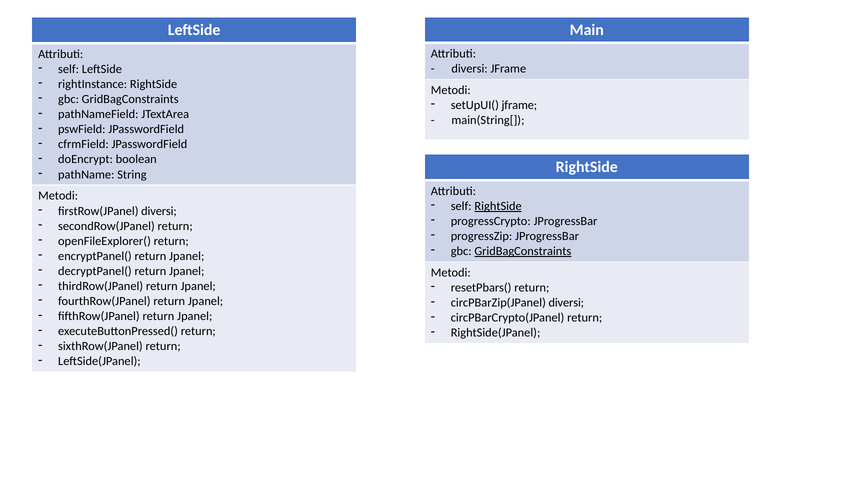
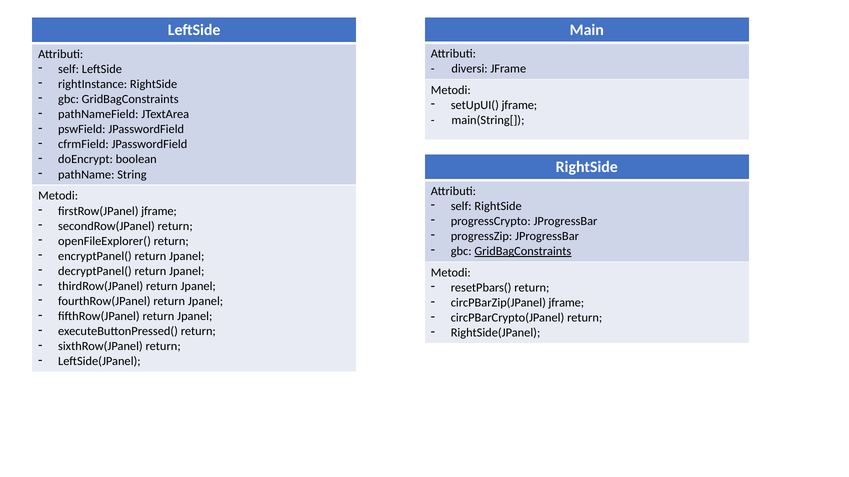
RightSide underline: present -> none (498, 206)
firstRow(JPanel diversi: diversi -> jframe (159, 211)
circPBarZip(JPanel diversi: diversi -> jframe (566, 303)
